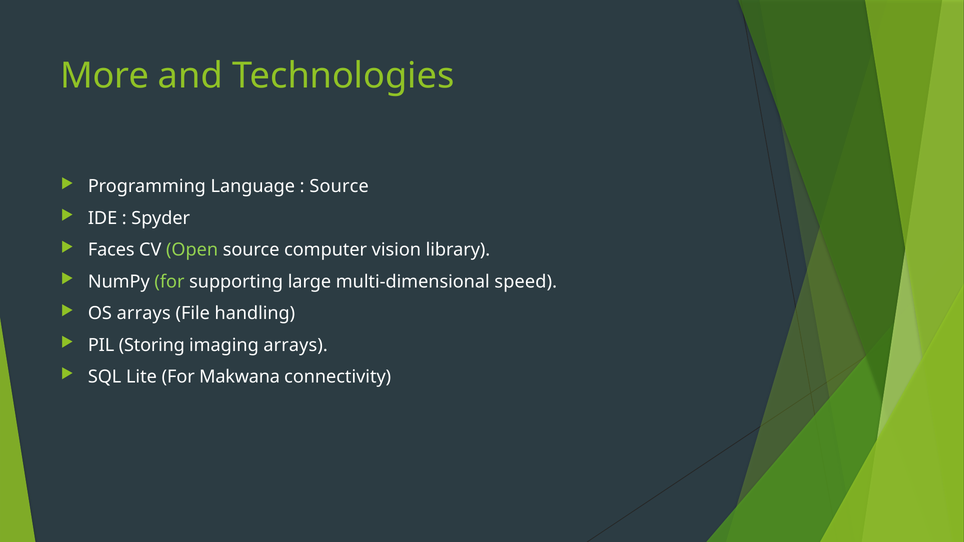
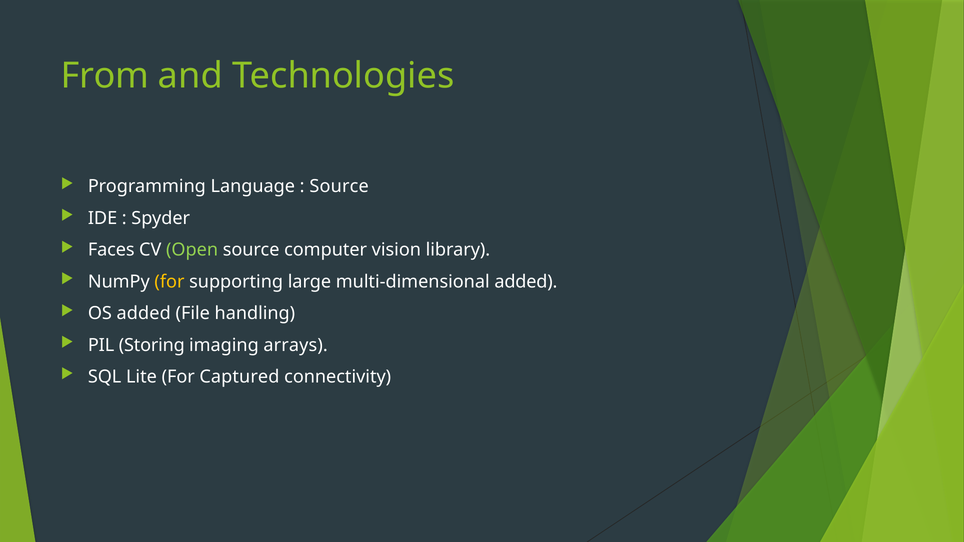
More: More -> From (105, 76)
for colour: light green -> yellow (169, 282)
multi-dimensional speed: speed -> added (526, 282)
OS arrays: arrays -> added (144, 314)
Makwana: Makwana -> Captured (239, 377)
